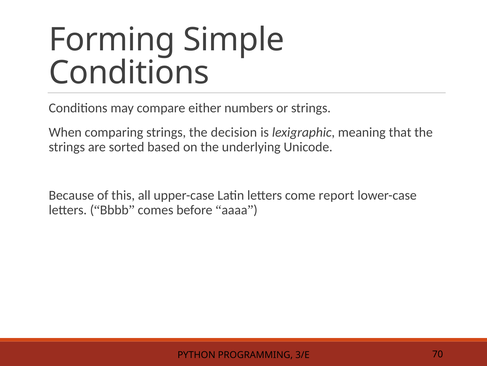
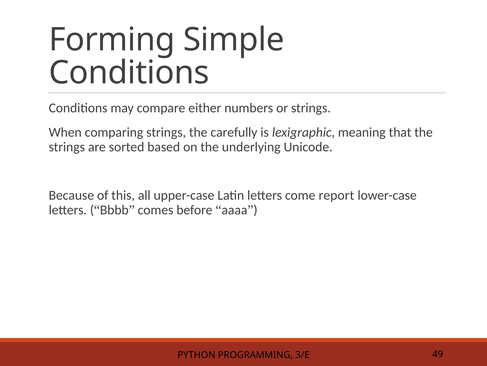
decision: decision -> carefully (234, 132)
70: 70 -> 49 (438, 354)
